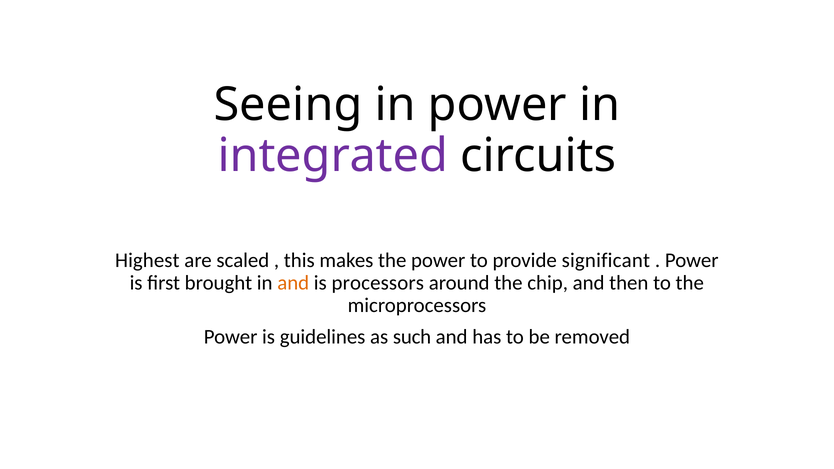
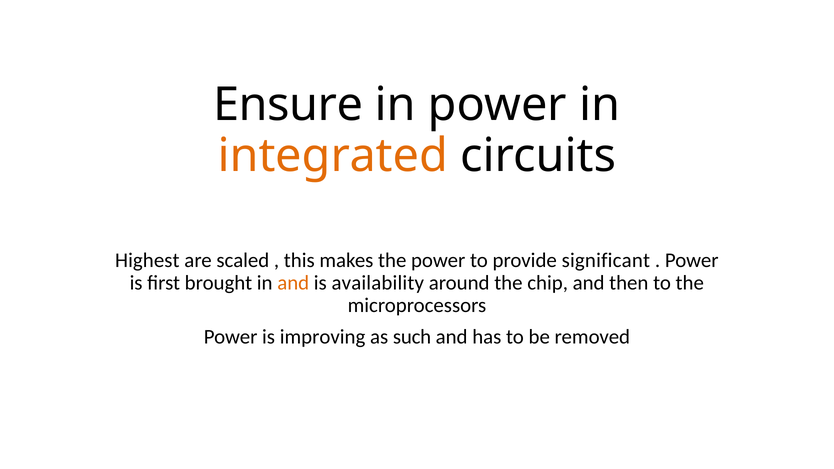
Seeing: Seeing -> Ensure (288, 105)
integrated colour: purple -> orange (333, 156)
processors: processors -> availability (378, 283)
guidelines: guidelines -> improving (323, 337)
